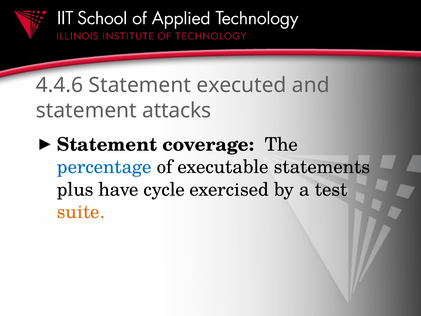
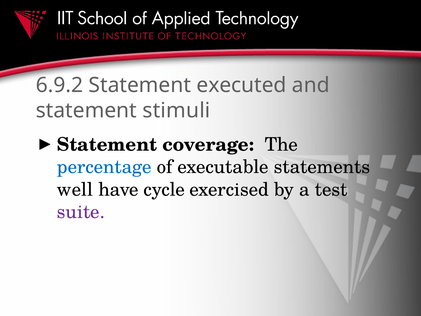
4.4.6: 4.4.6 -> 6.9.2 (59, 85)
attacks: attacks -> stimuli (176, 111)
plus: plus -> well (75, 189)
suite colour: orange -> purple (81, 212)
